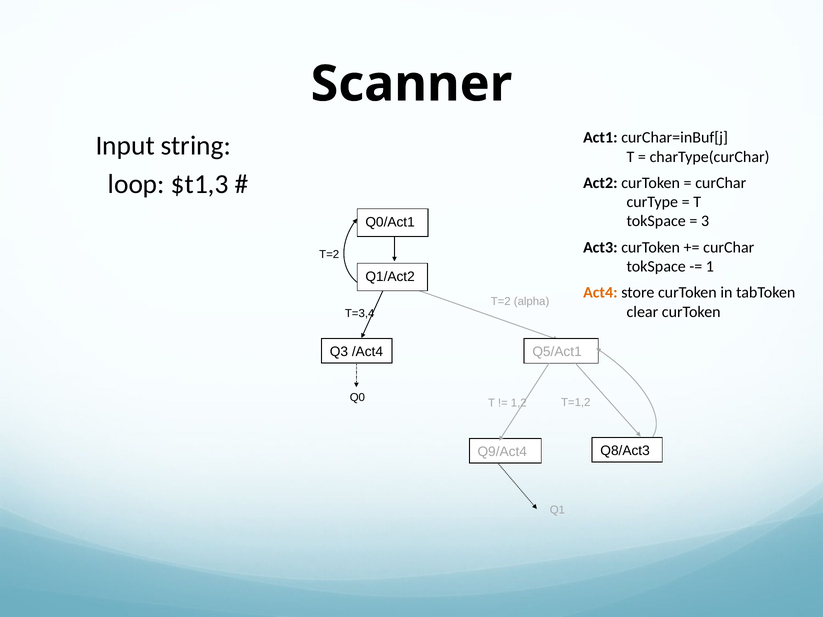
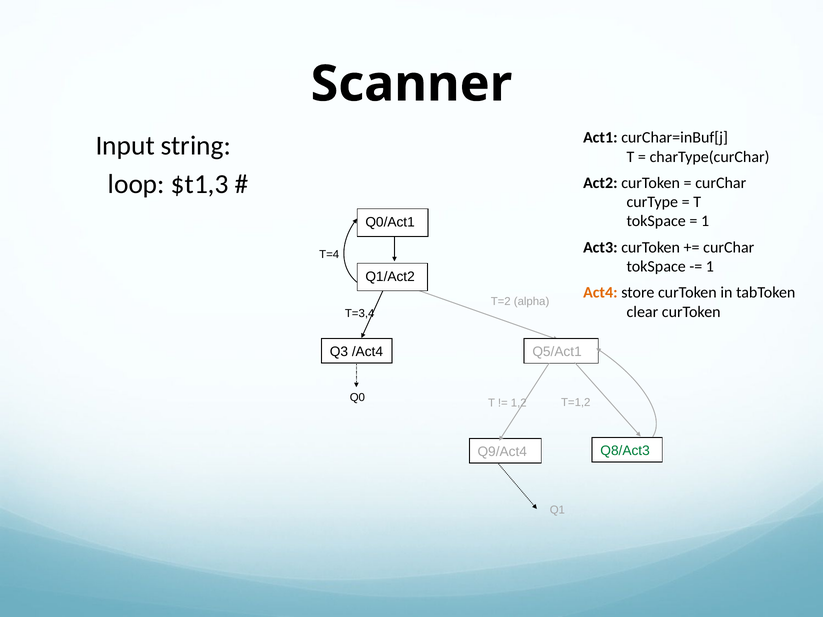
3: 3 -> 1 (705, 221)
T=2: T=2 -> T=4 (329, 255)
Q8/Act3 colour: black -> green (625, 451)
